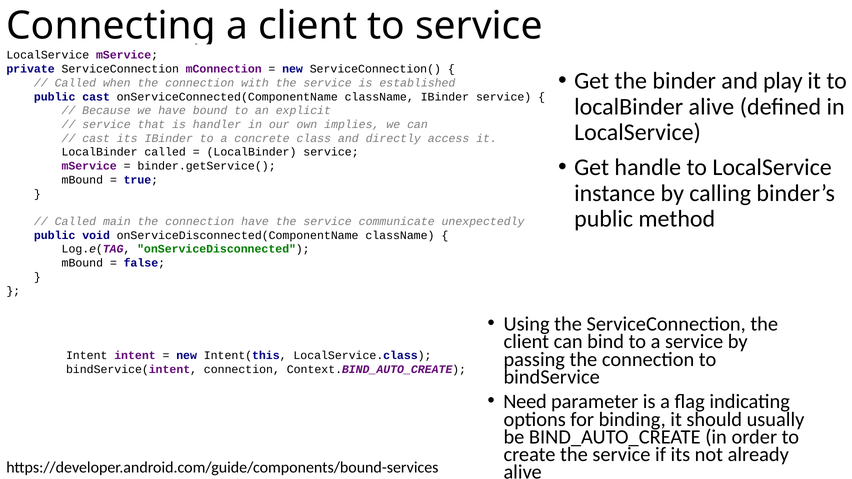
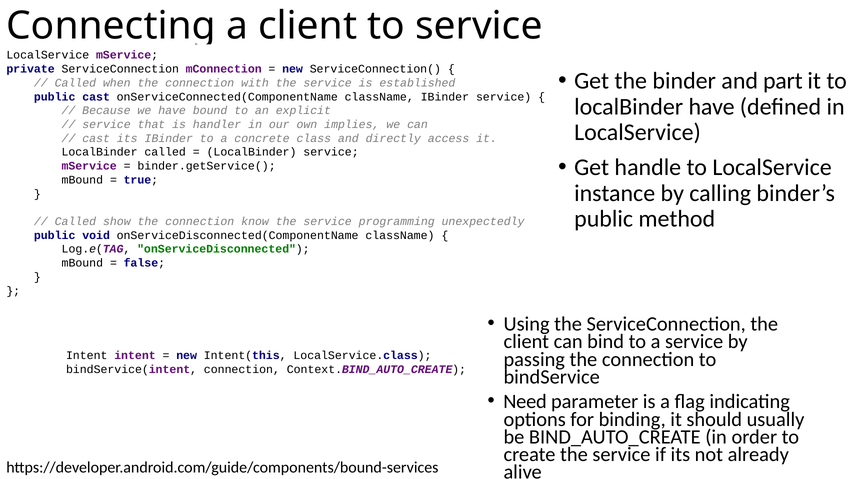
play: play -> part (783, 81)
localBinder alive: alive -> have (712, 107)
main: main -> show (117, 222)
connection have: have -> know (255, 222)
communicate: communicate -> programming (397, 222)
